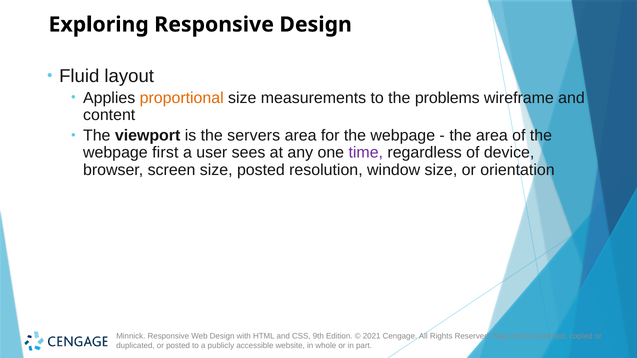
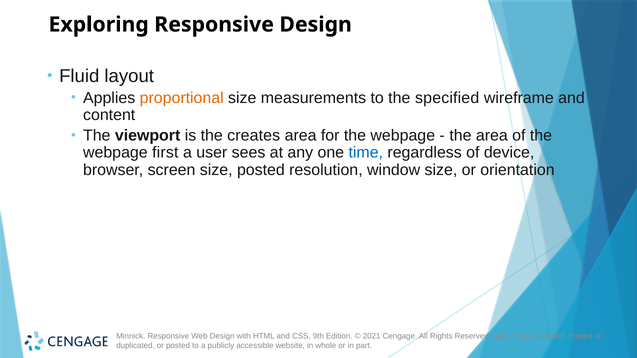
problems: problems -> specified (447, 98)
servers: servers -> creates (254, 136)
time colour: purple -> blue (366, 153)
